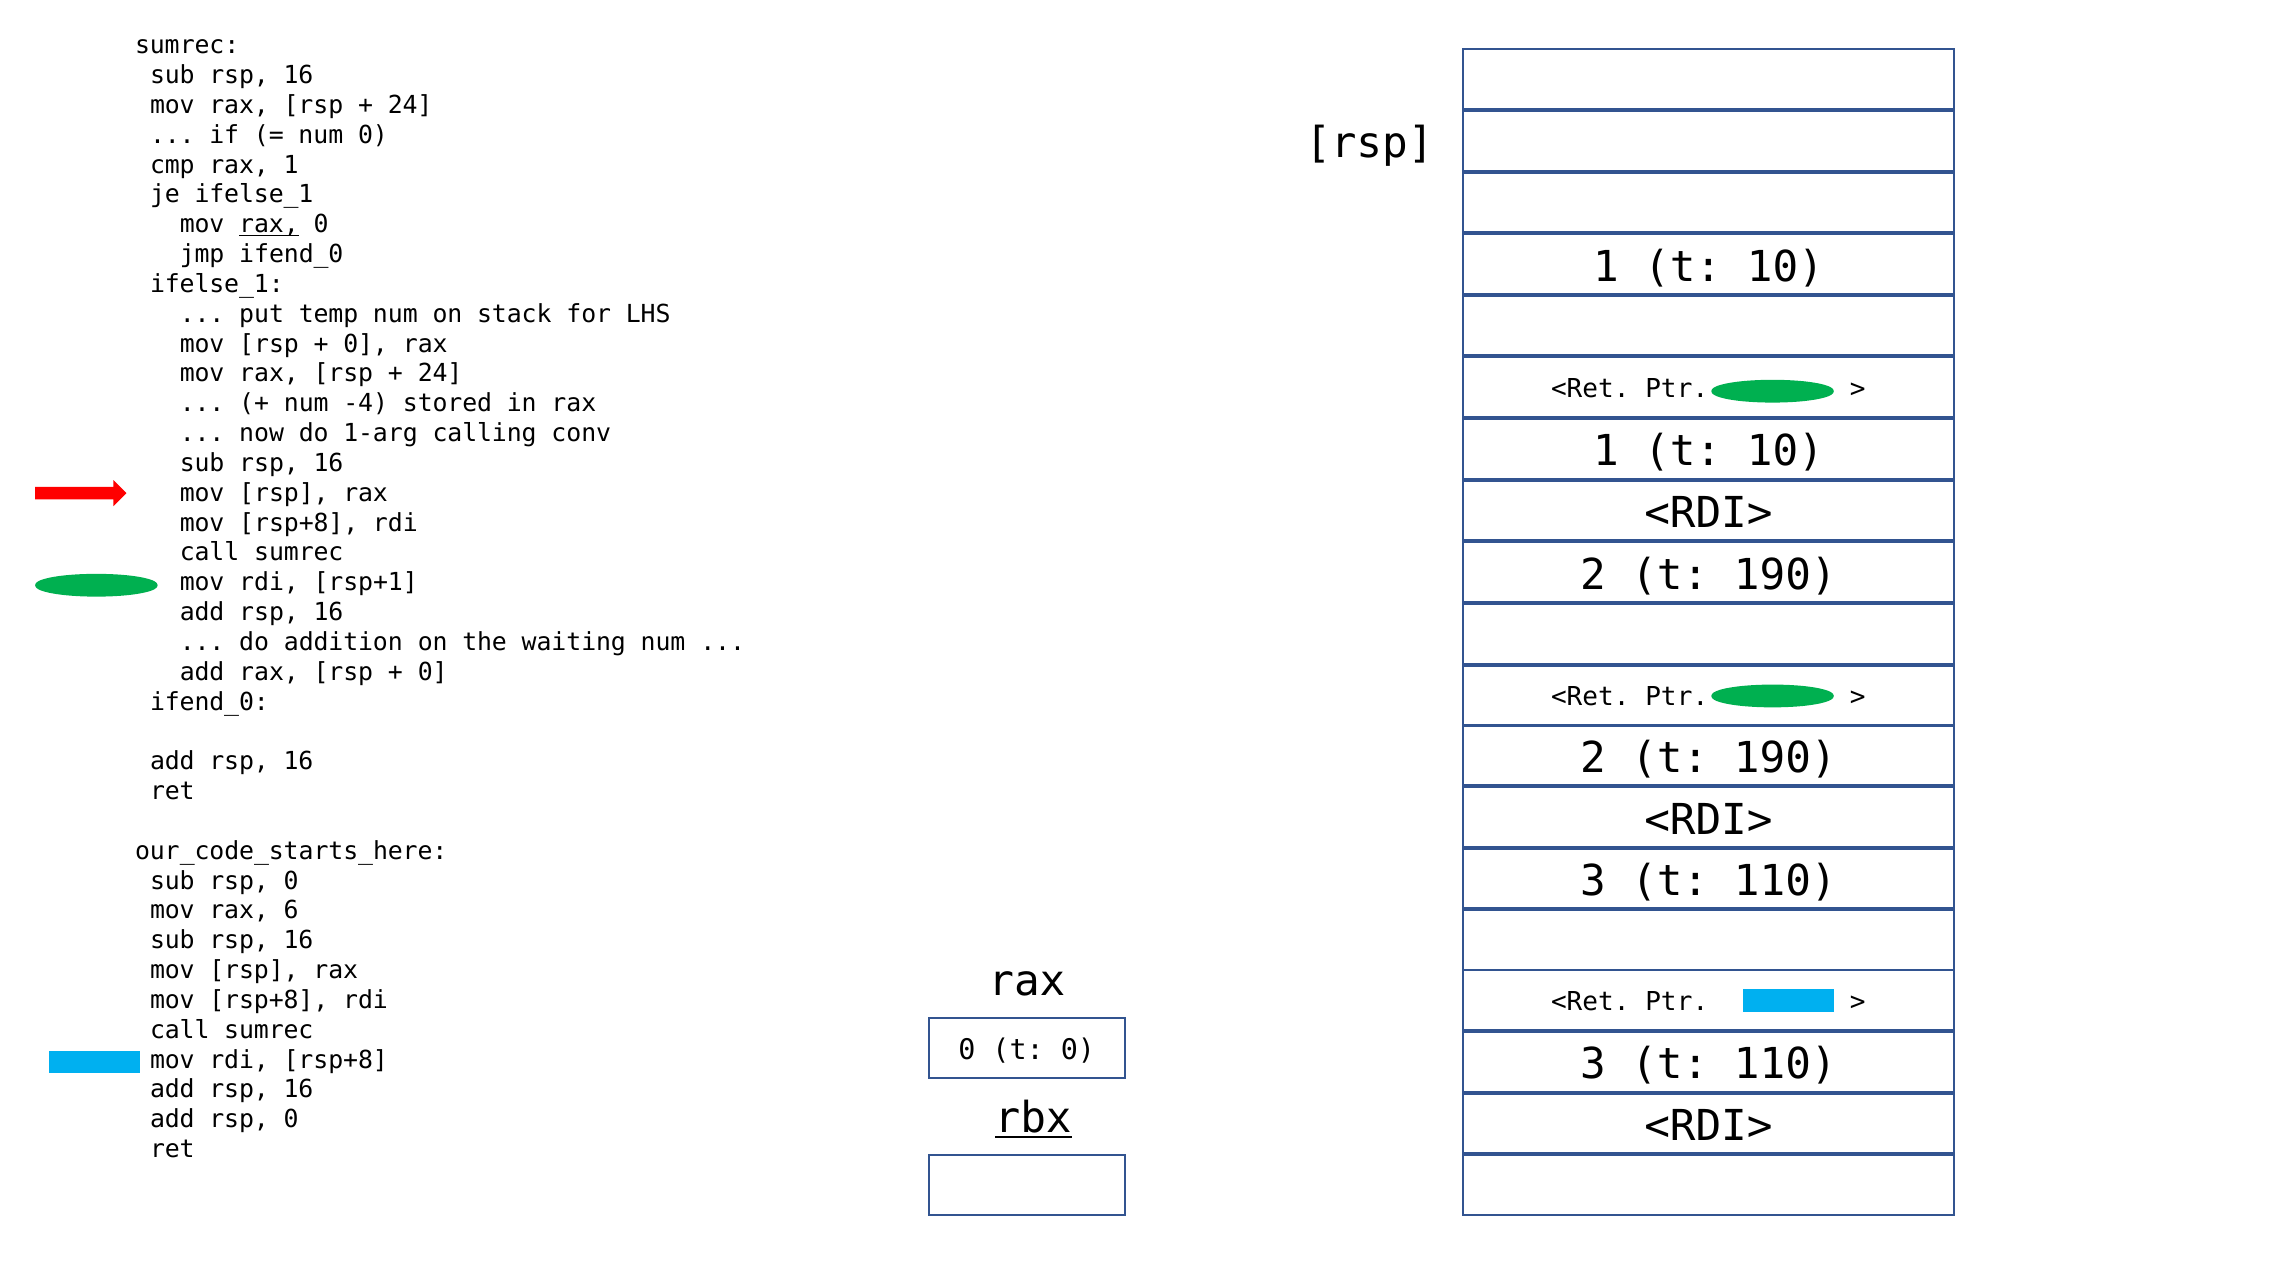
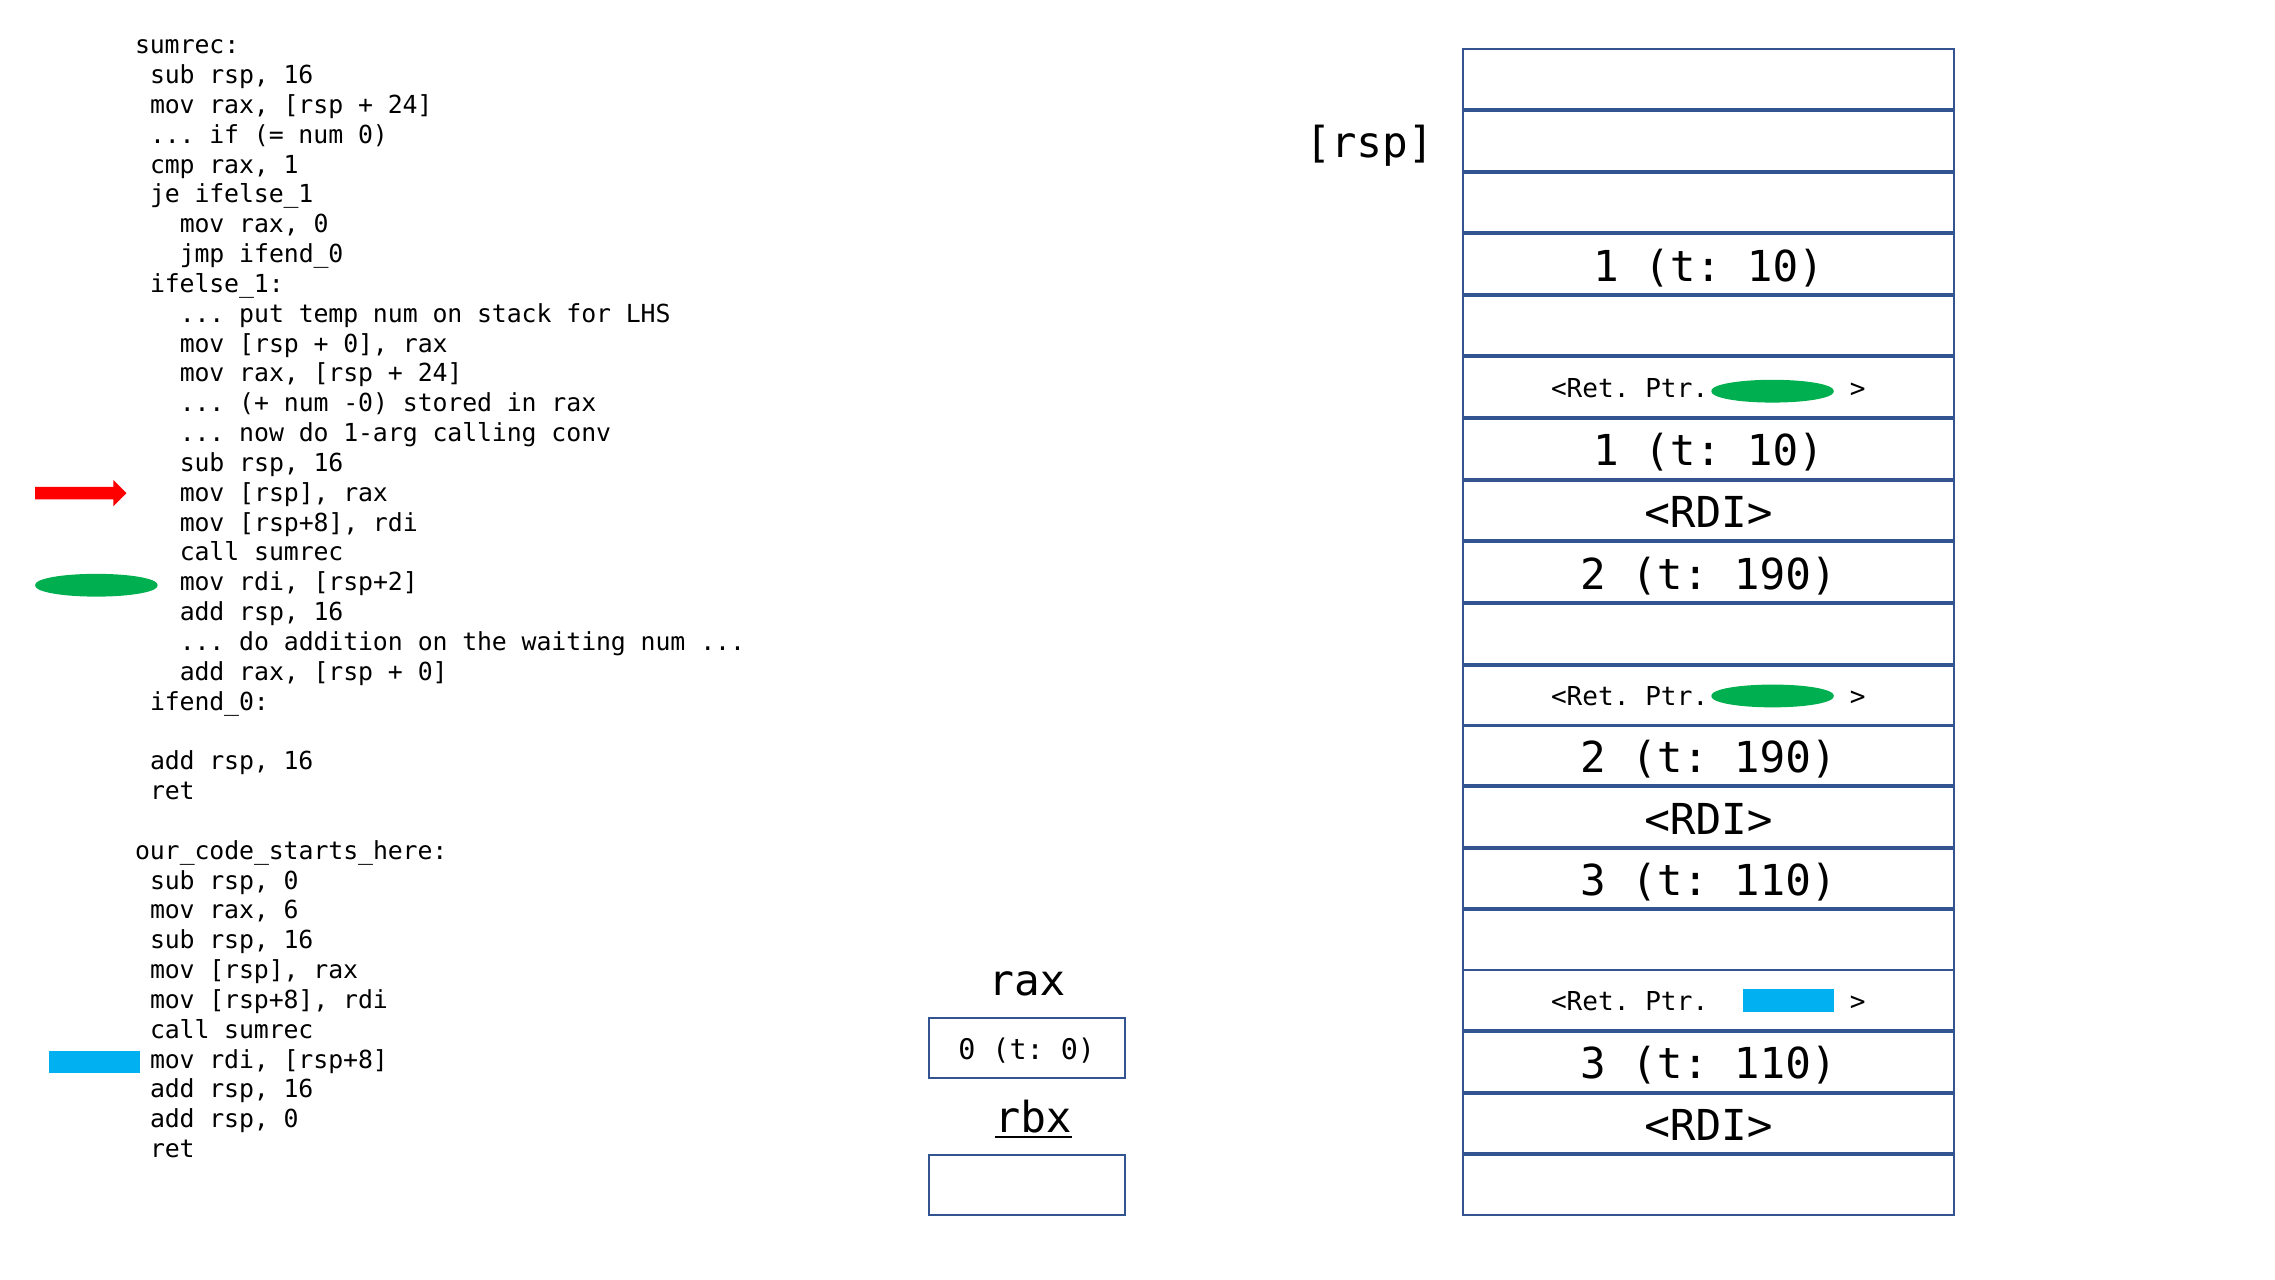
rax underline: present -> none (269, 225)
-4: -4 -> -0 (366, 404)
rsp+1: rsp+1 -> rsp+2 (366, 582)
